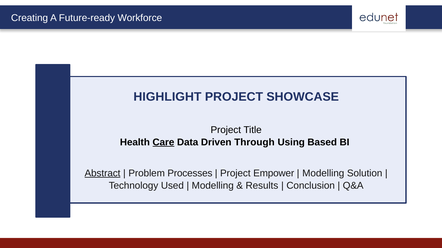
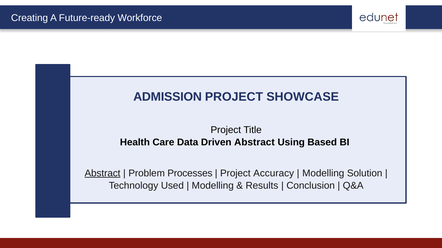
HIGHLIGHT: HIGHLIGHT -> ADMISSION (168, 97)
Care underline: present -> none (163, 143)
Driven Through: Through -> Abstract (254, 143)
Empower: Empower -> Accuracy (274, 174)
